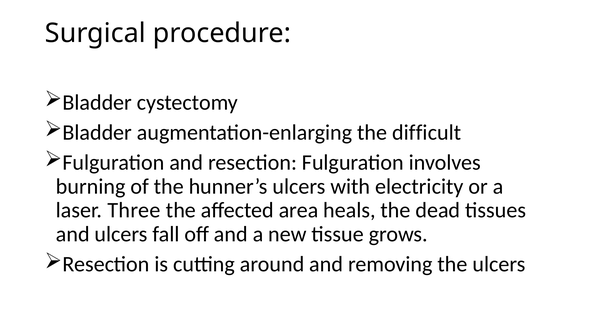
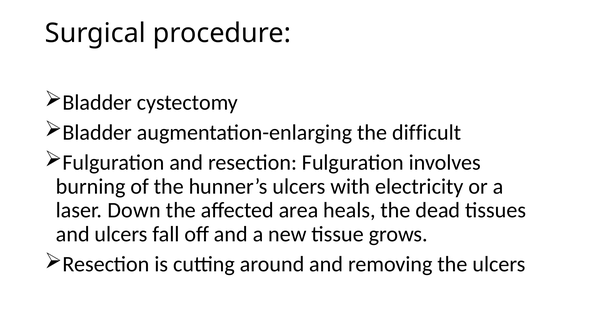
Three: Three -> Down (134, 210)
